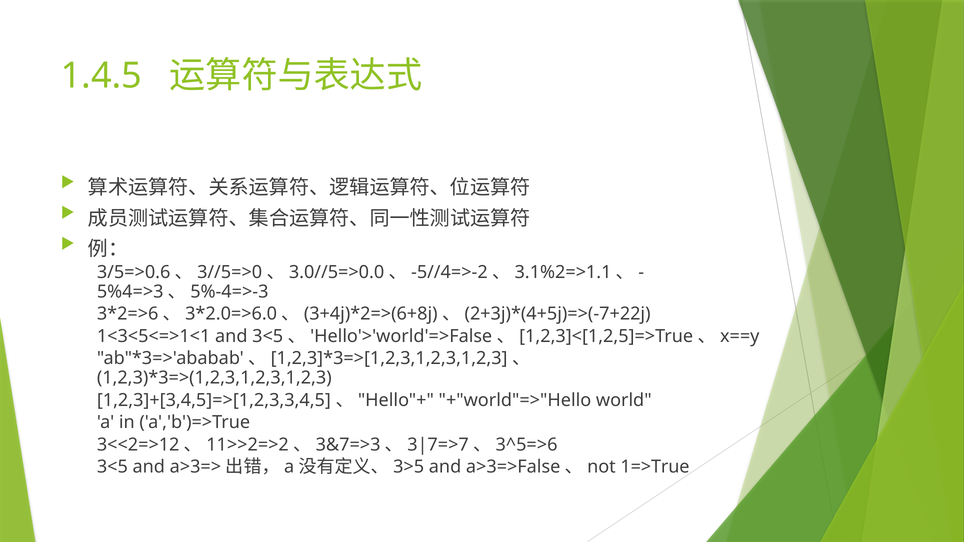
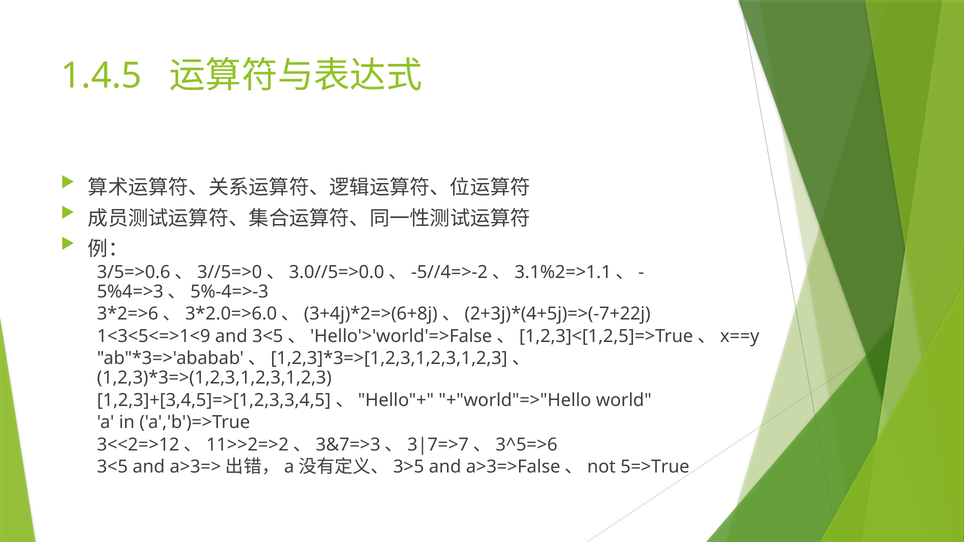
1<3<5<=>1<1: 1<3<5<=>1<1 -> 1<3<5<=>1<9 (154, 336)
1=>True: 1=>True -> 5=>True (655, 467)
